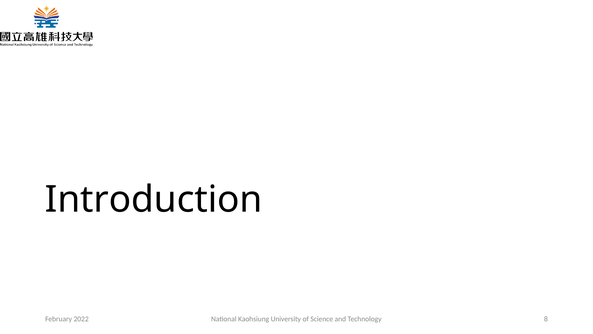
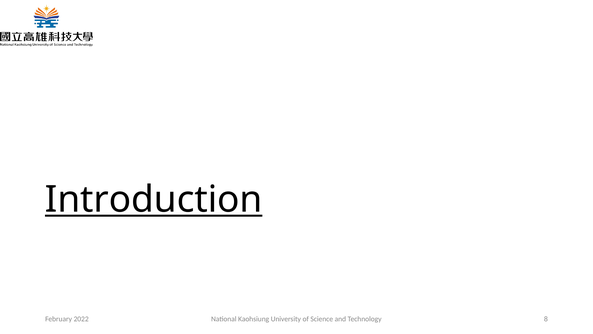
Introduction underline: none -> present (154, 199)
